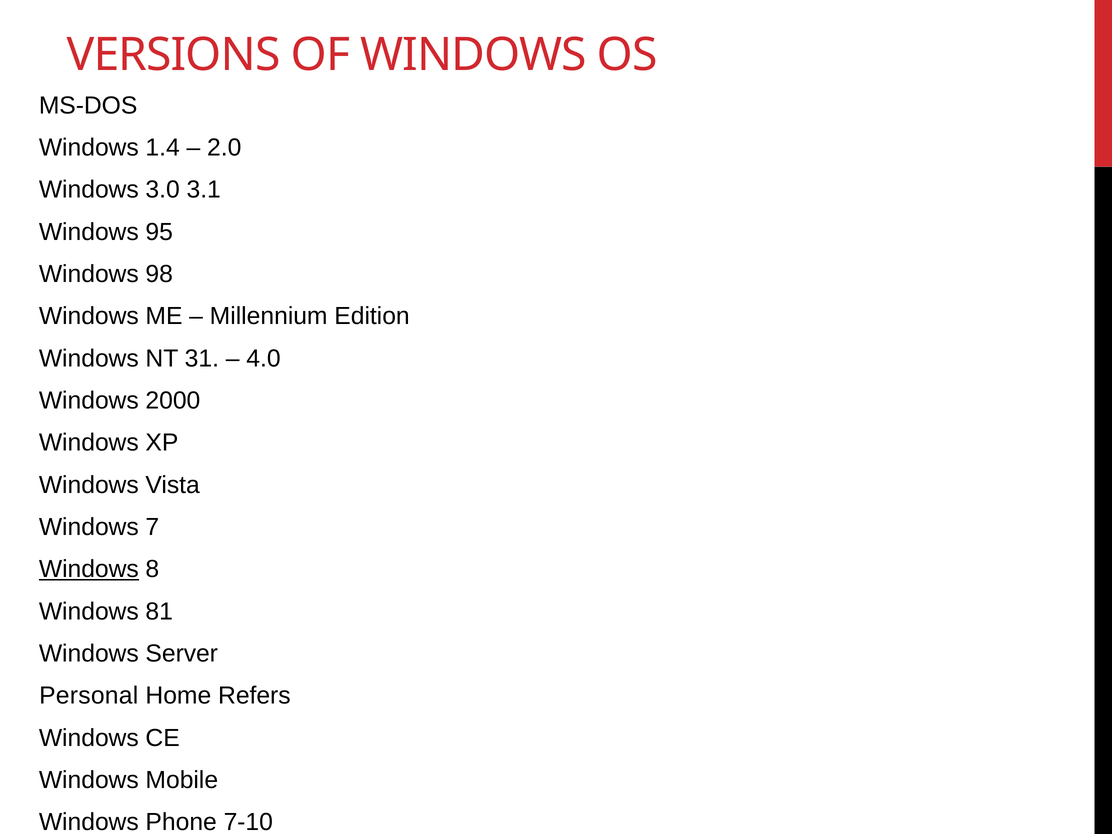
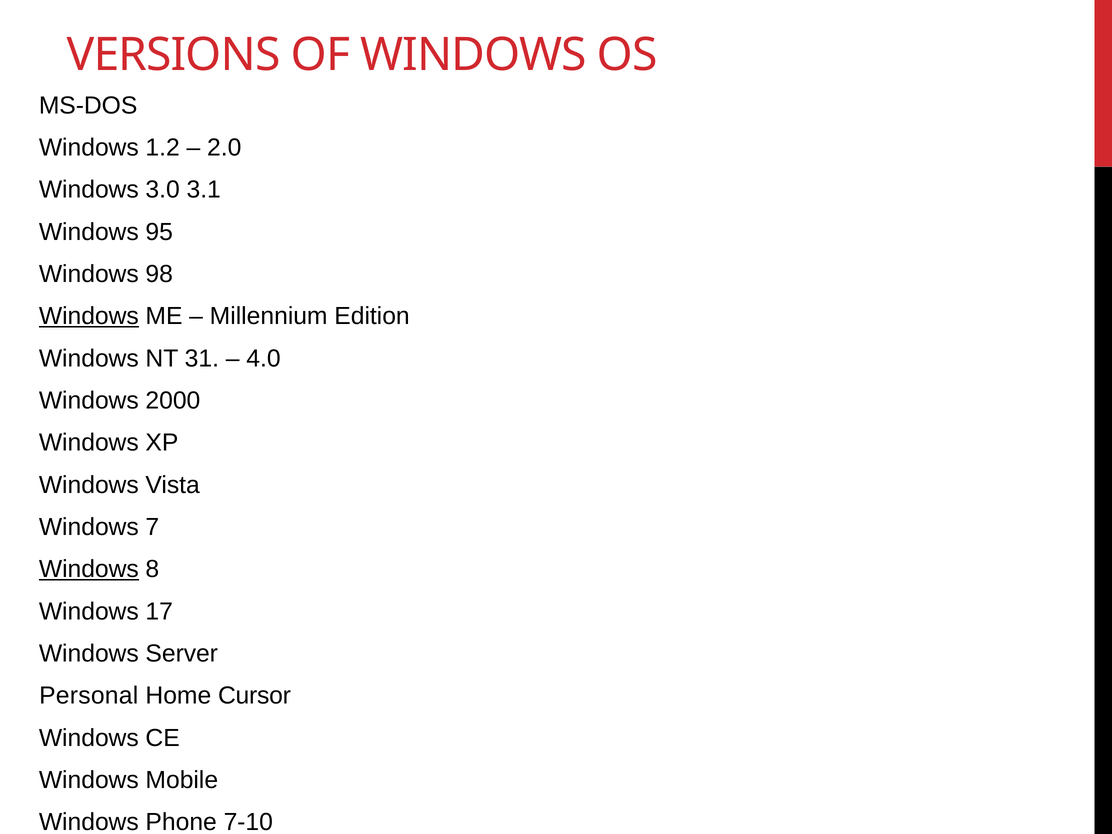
1.4: 1.4 -> 1.2 (163, 148)
Windows underline: none -> present (89, 316)
81: 81 -> 17 (159, 611)
Refers: Refers -> Cursor (254, 696)
